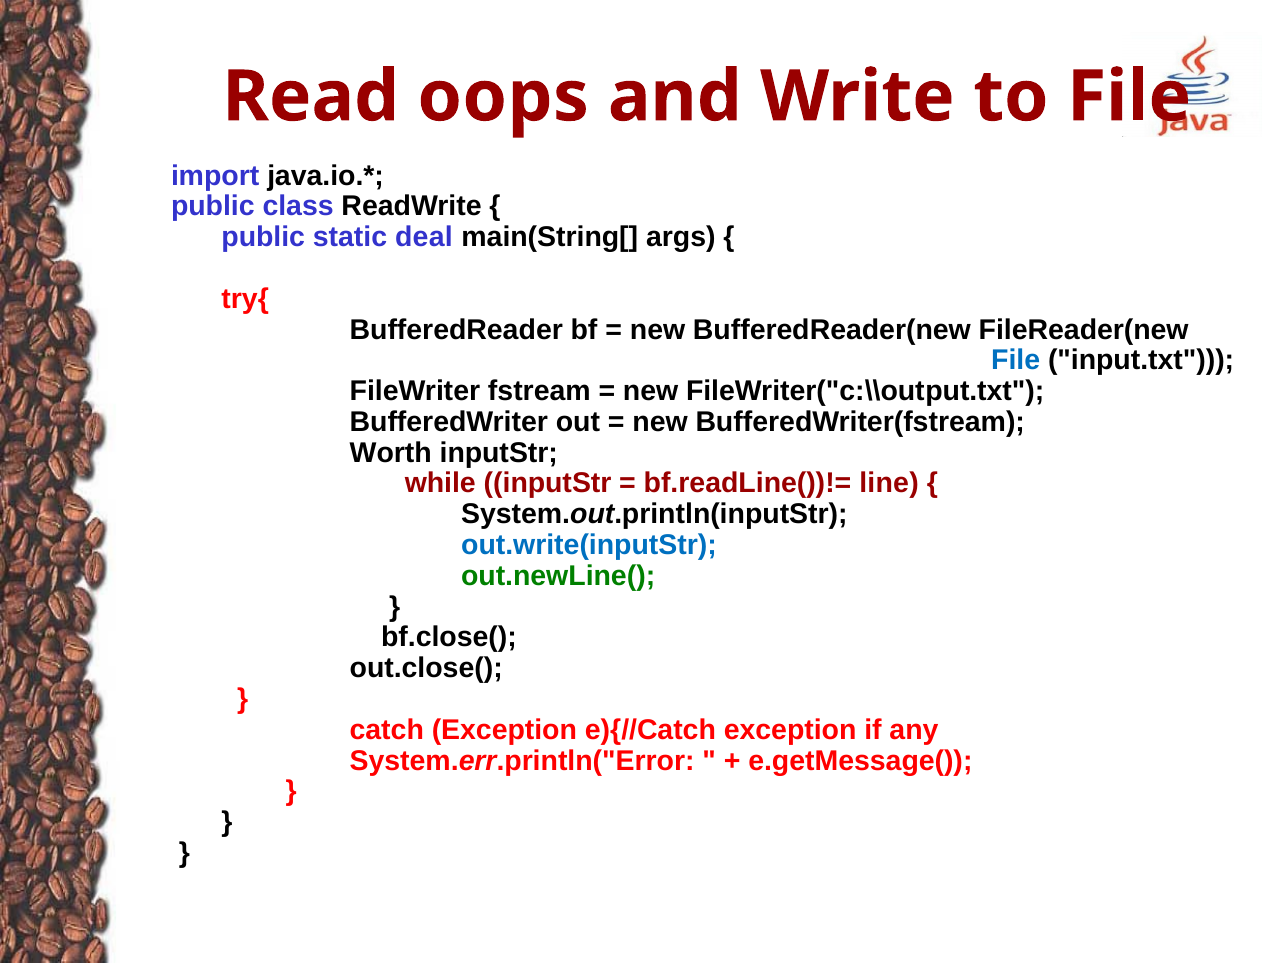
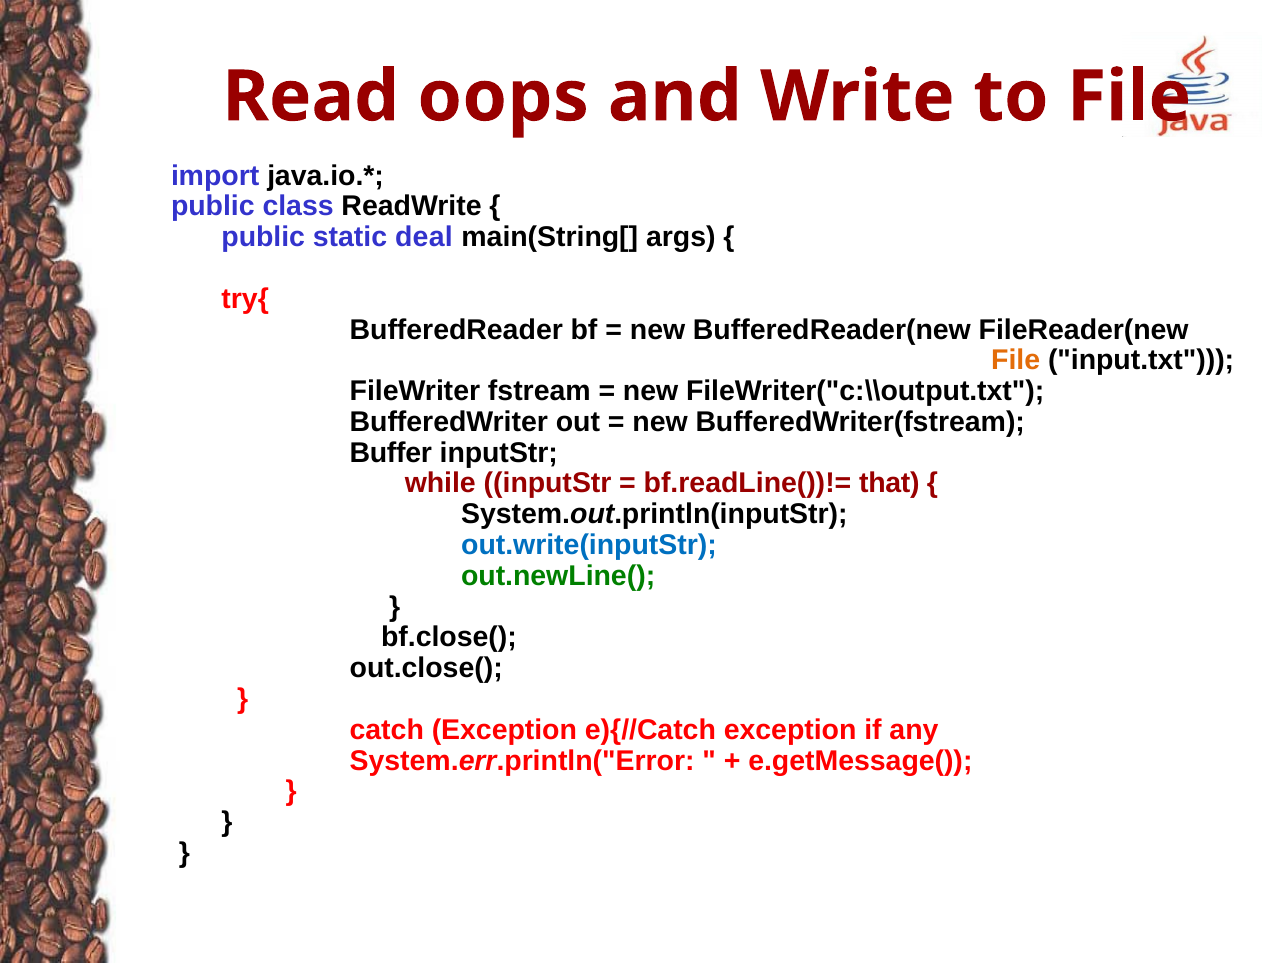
File colour: blue -> orange (1016, 360)
Worth: Worth -> Buffer (391, 452)
line: line -> that (889, 483)
